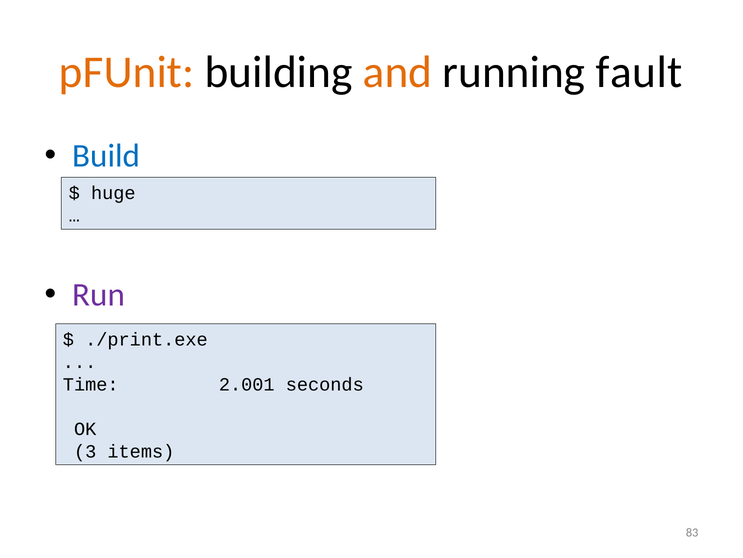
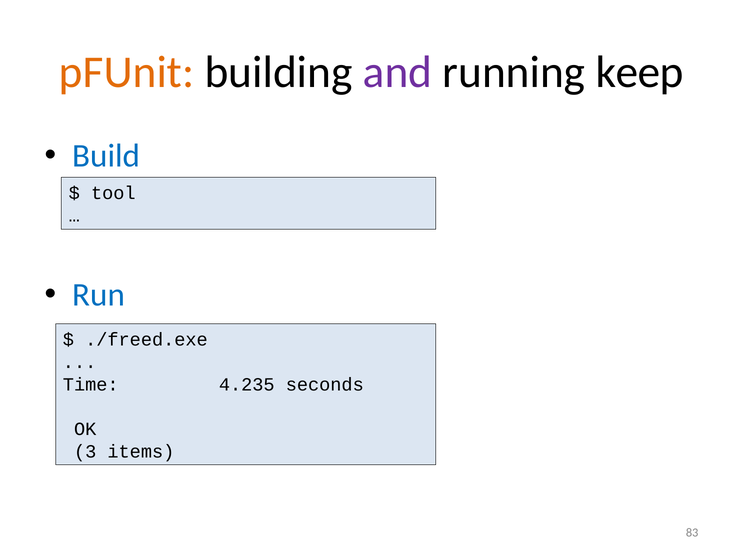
and colour: orange -> purple (398, 72)
fault: fault -> keep (640, 72)
huge: huge -> tool (113, 193)
Run colour: purple -> blue (99, 295)
./print.exe: ./print.exe -> ./freed.exe (146, 339)
2.001: 2.001 -> 4.235 (247, 384)
